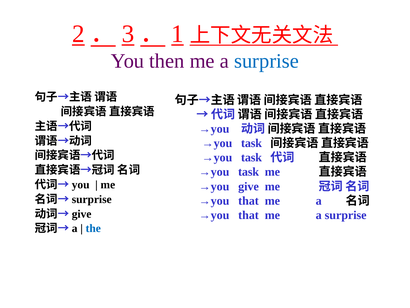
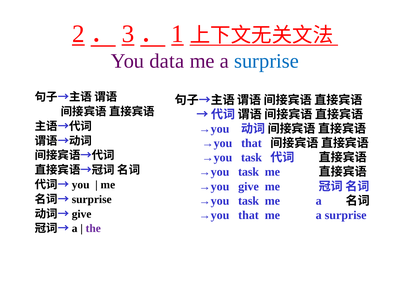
then: then -> data (167, 61)
task: task -> that (251, 143)
that: that -> task (249, 200)
the colour: blue -> purple (93, 228)
